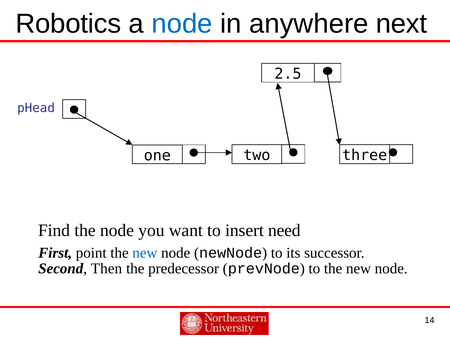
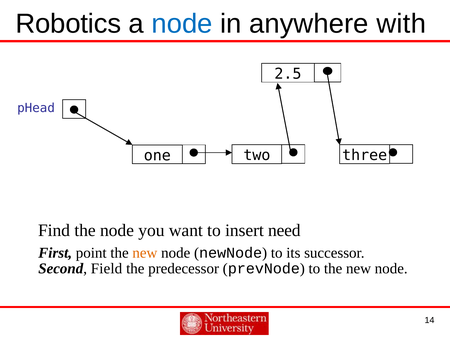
next: next -> with (401, 24)
new colour: blue -> orange (145, 253)
Then: Then -> Field (107, 269)
